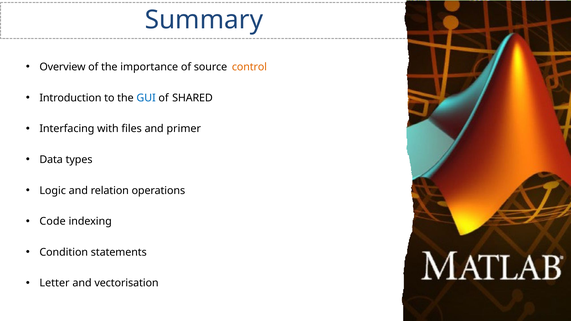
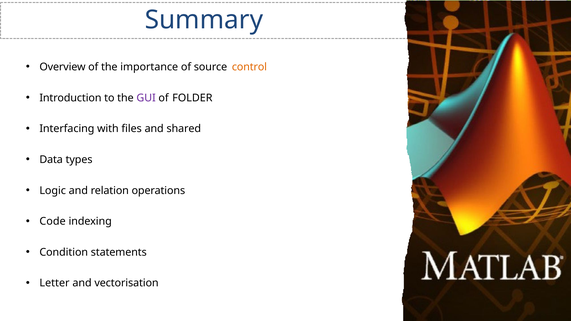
GUI colour: blue -> purple (146, 98)
SHARED: SHARED -> FOLDER (192, 98)
primer: primer -> shared (184, 129)
